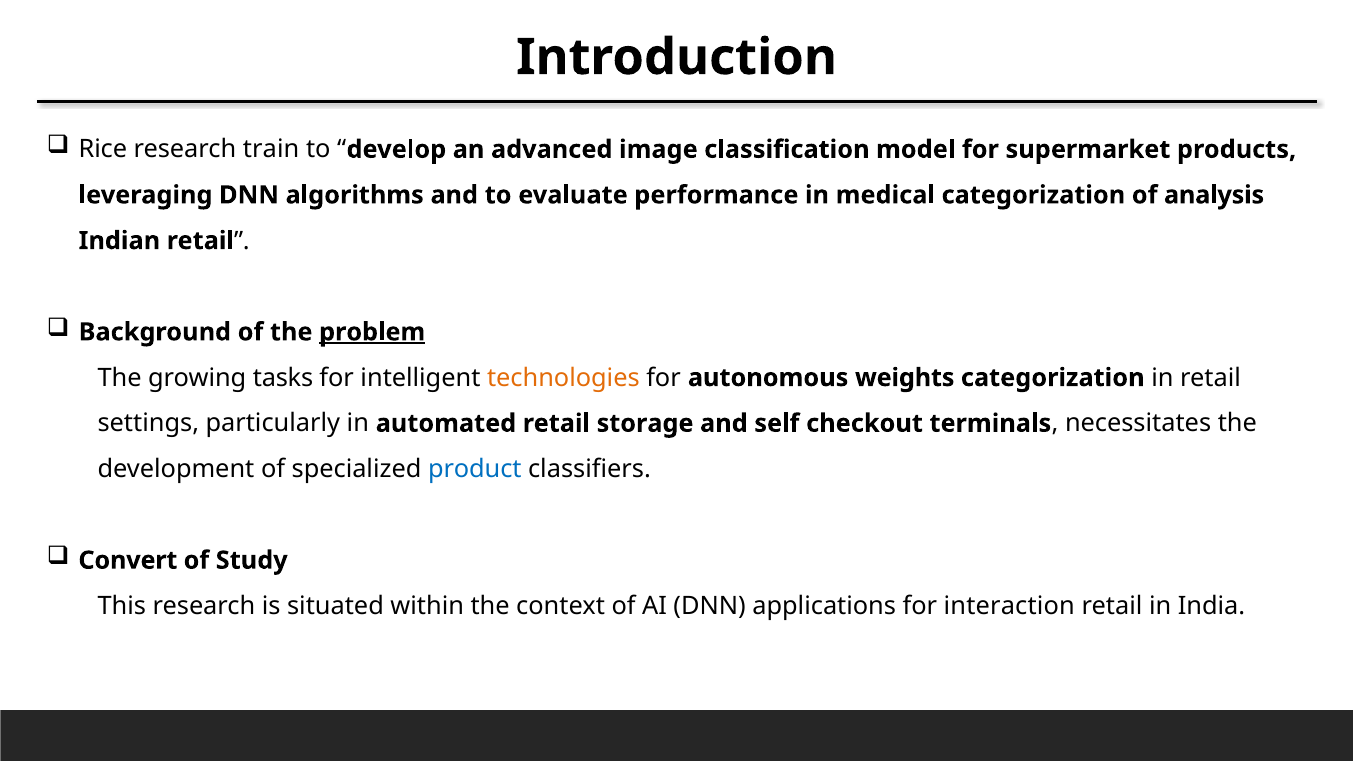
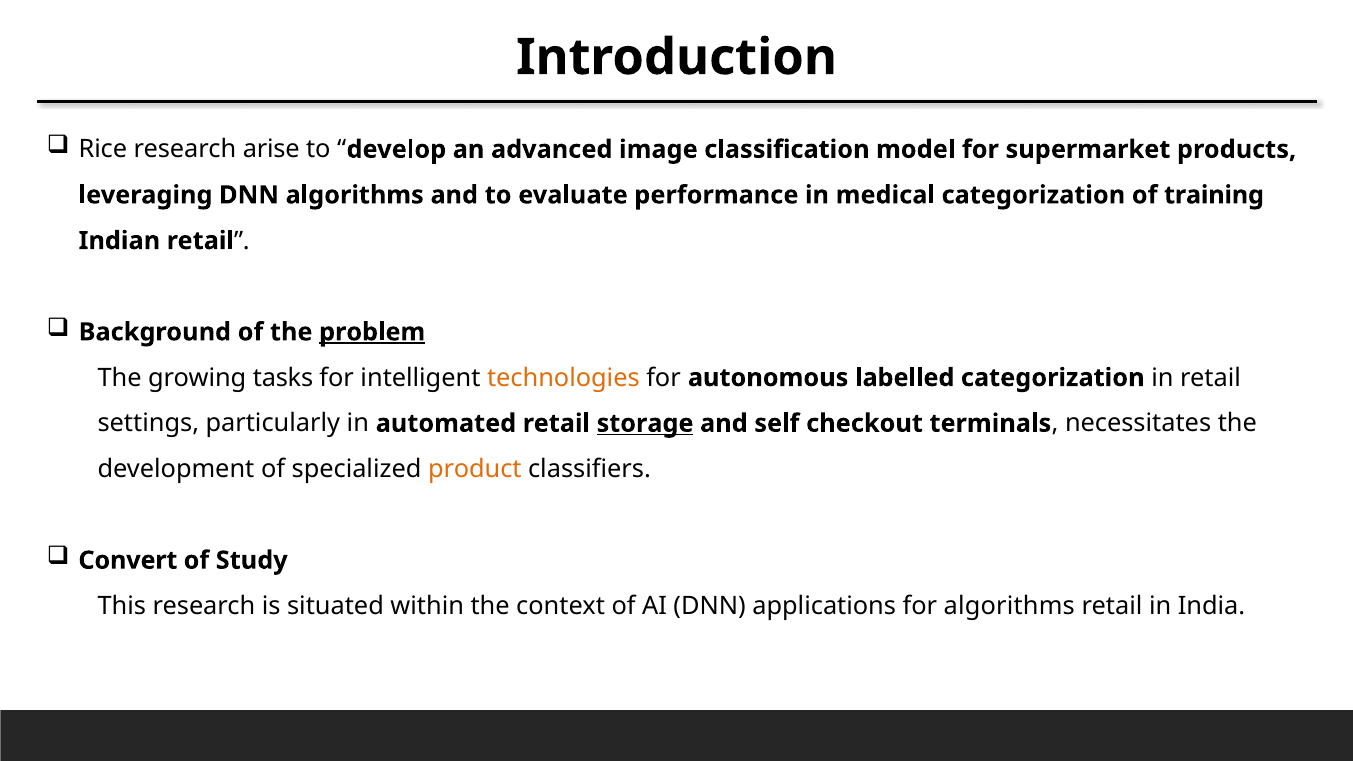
train: train -> arise (271, 149)
analysis: analysis -> training (1214, 195)
weights: weights -> labelled (905, 378)
storage underline: none -> present (645, 423)
product colour: blue -> orange (475, 469)
for interaction: interaction -> algorithms (1009, 606)
